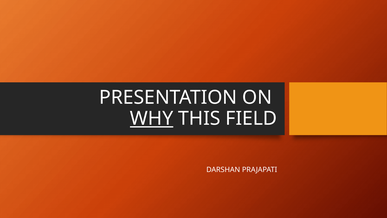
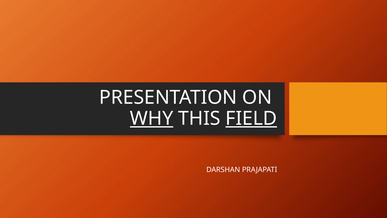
FIELD underline: none -> present (251, 118)
